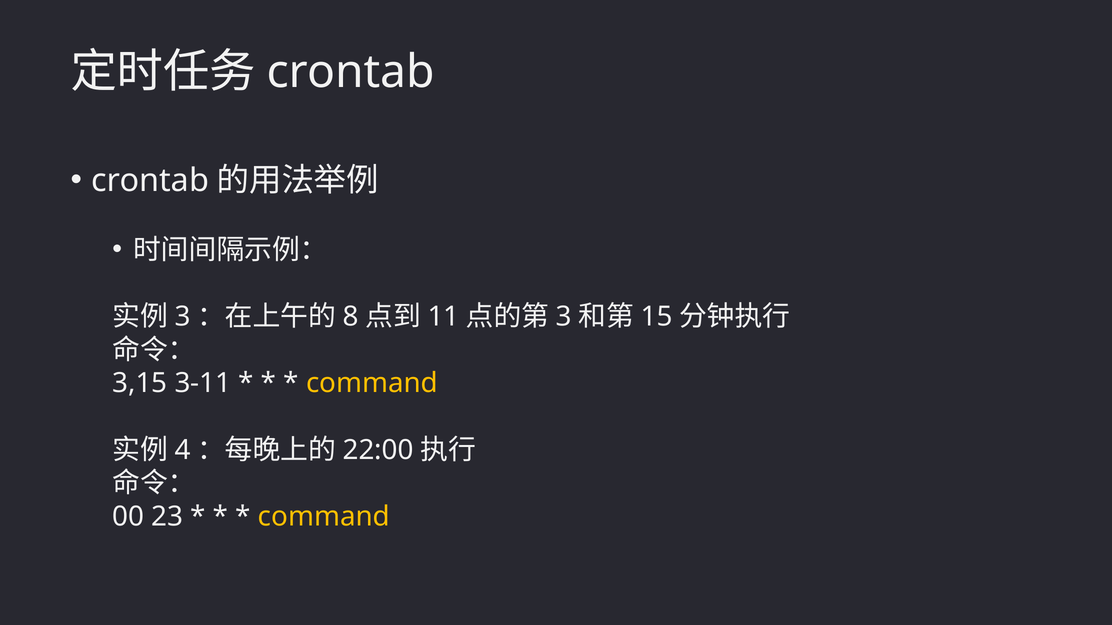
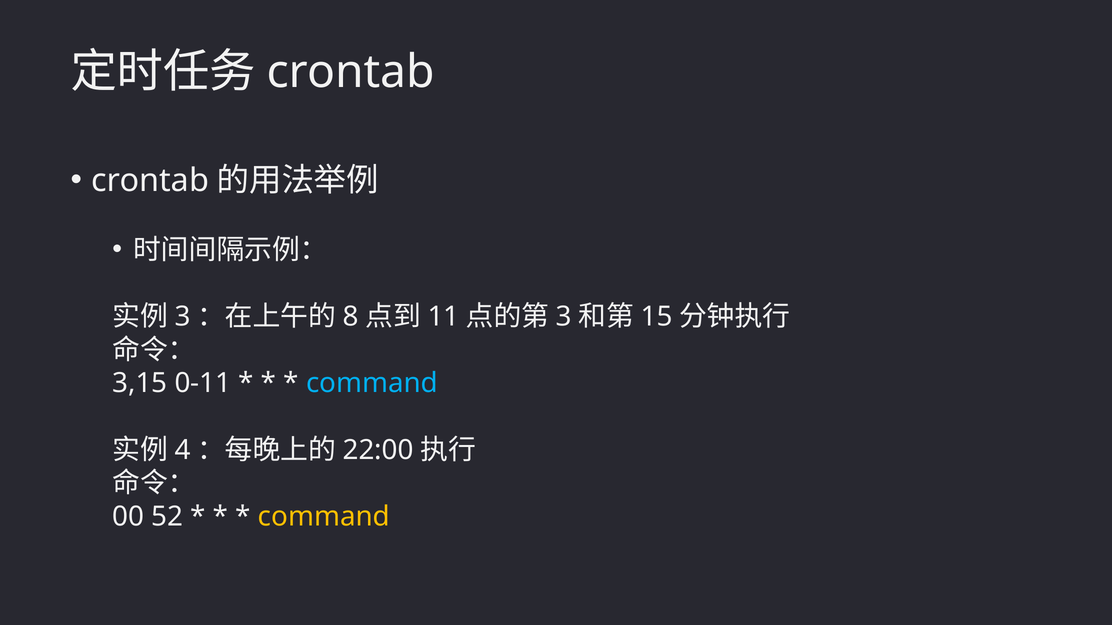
3-11: 3-11 -> 0-11 (203, 384)
command colour: yellow -> light blue (372, 384)
23: 23 -> 52 (167, 517)
